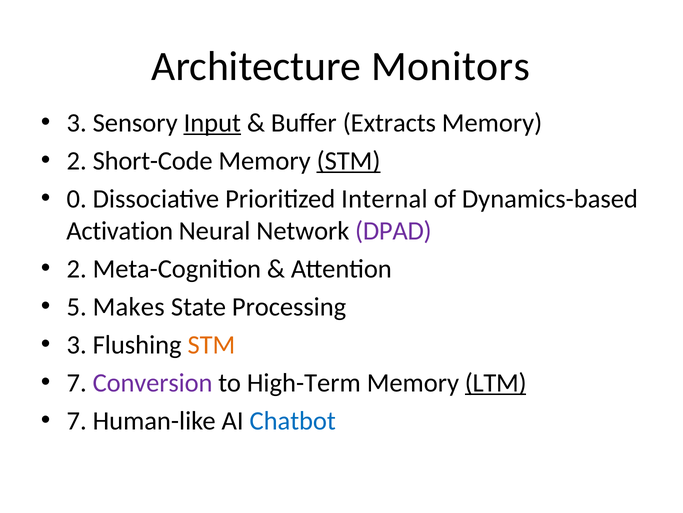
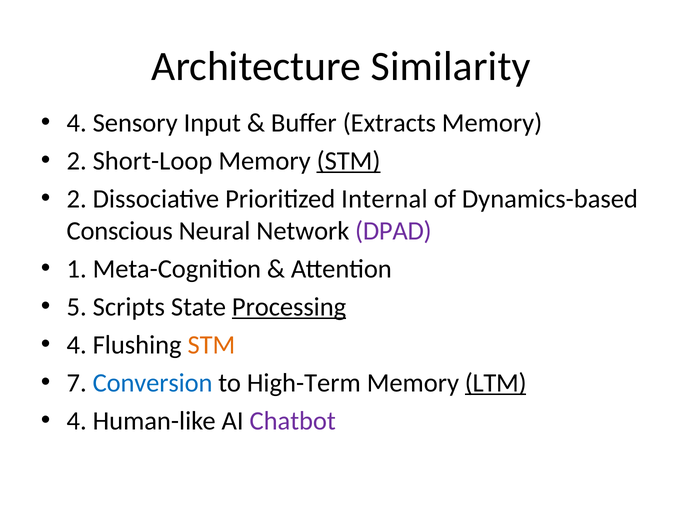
Monitors: Monitors -> Similarity (451, 66)
3: 3 -> 4 (77, 123)
Input underline: present -> none (212, 123)
Short-Code: Short-Code -> Short-Loop (153, 161)
0: 0 -> 2 (77, 199)
Activation: Activation -> Conscious (120, 230)
2: 2 -> 1 (77, 268)
Makes: Makes -> Scripts (129, 306)
Processing underline: none -> present (289, 306)
3: 3 -> 4 (77, 344)
Conversion colour: purple -> blue (153, 382)
7: 7 -> 4 (77, 420)
Chatbot colour: blue -> purple (293, 420)
